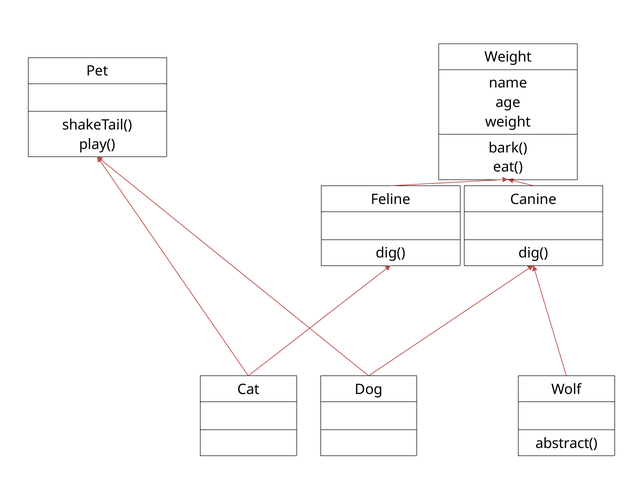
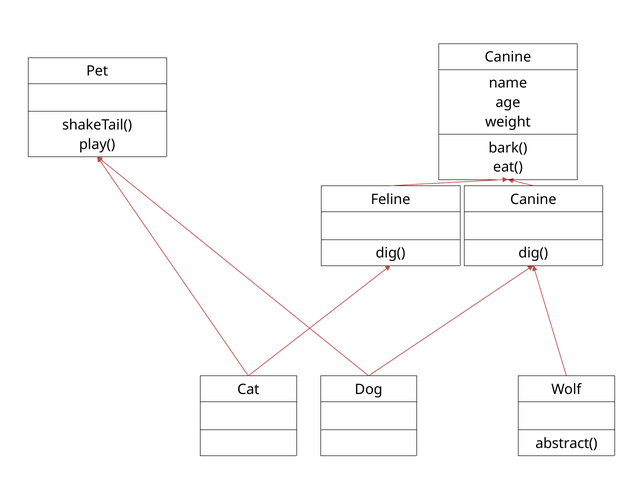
Weight: Weight -> Canine (508, 57)
